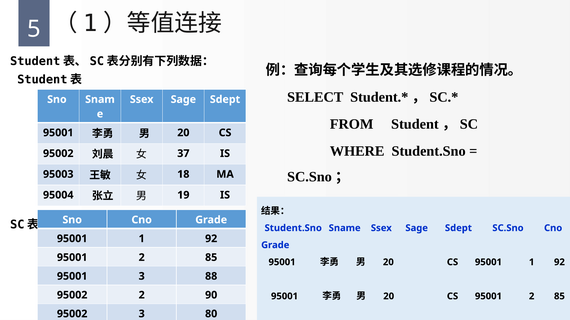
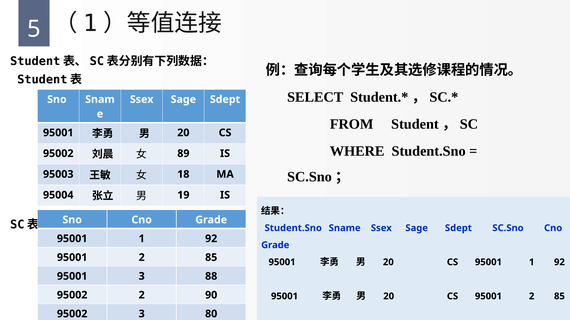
37: 37 -> 89 (183, 154)
